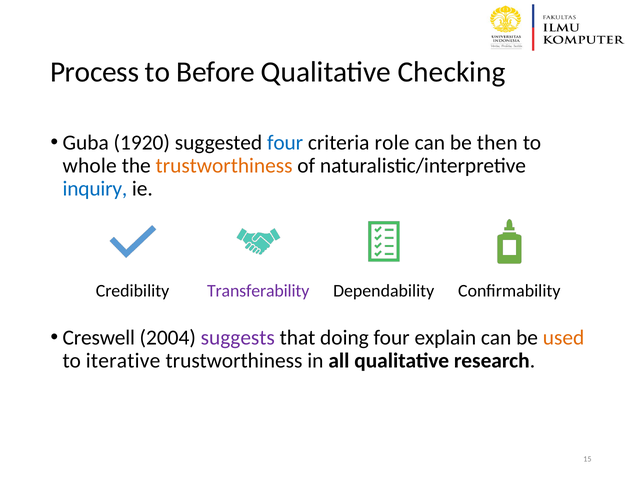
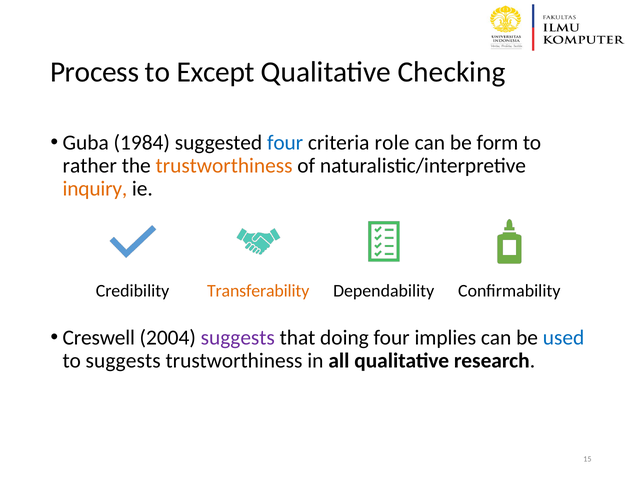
Before: Before -> Except (216, 72)
1920: 1920 -> 1984 (142, 143)
then: then -> form (497, 143)
whole: whole -> rather (90, 166)
inquiry colour: blue -> orange (95, 189)
Transferability colour: purple -> orange (258, 291)
explain: explain -> implies (445, 338)
used colour: orange -> blue (564, 338)
to iterative: iterative -> suggests (123, 361)
